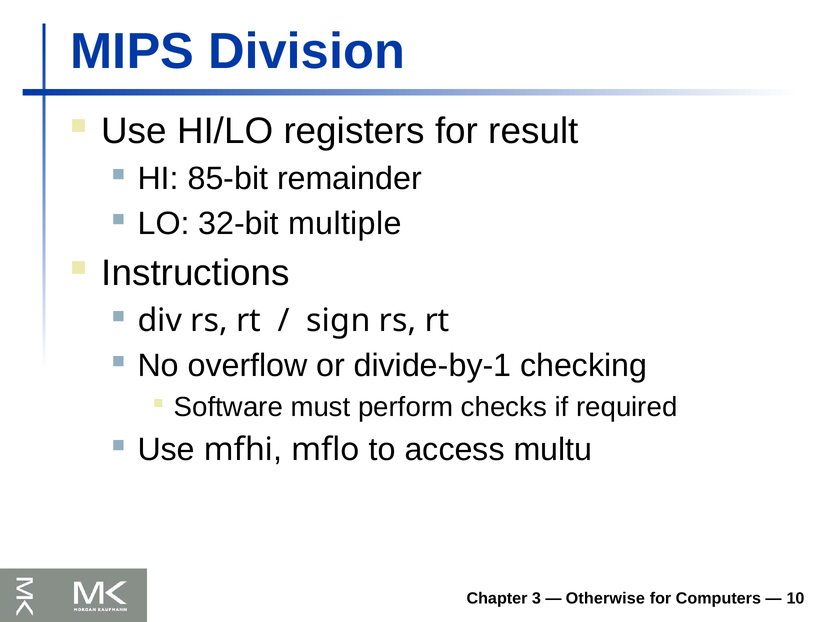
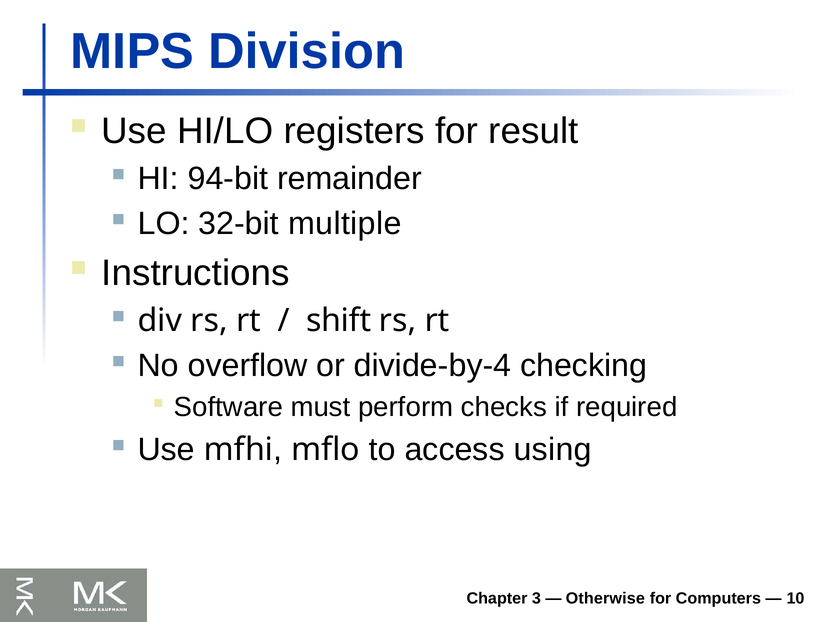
85-bit: 85-bit -> 94-bit (228, 178)
sign: sign -> shift (339, 320)
divide-by-1: divide-by-1 -> divide-by-4 (433, 366)
multu: multu -> using (553, 449)
